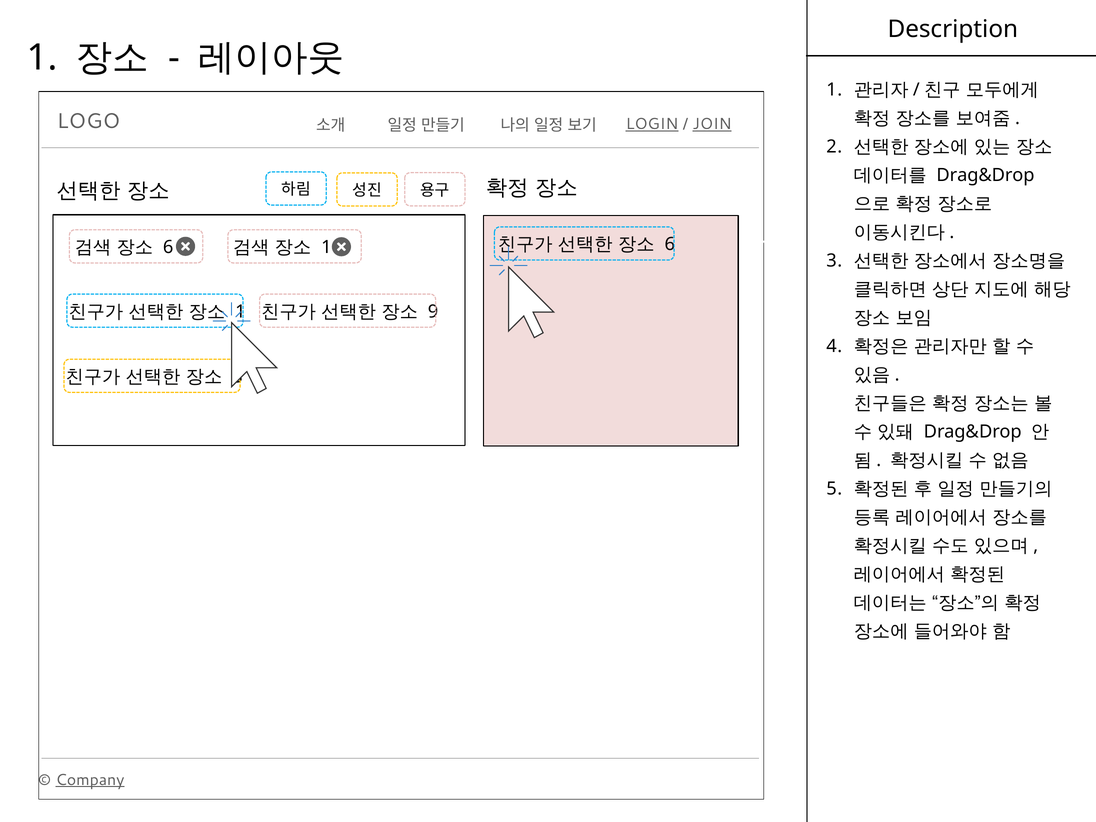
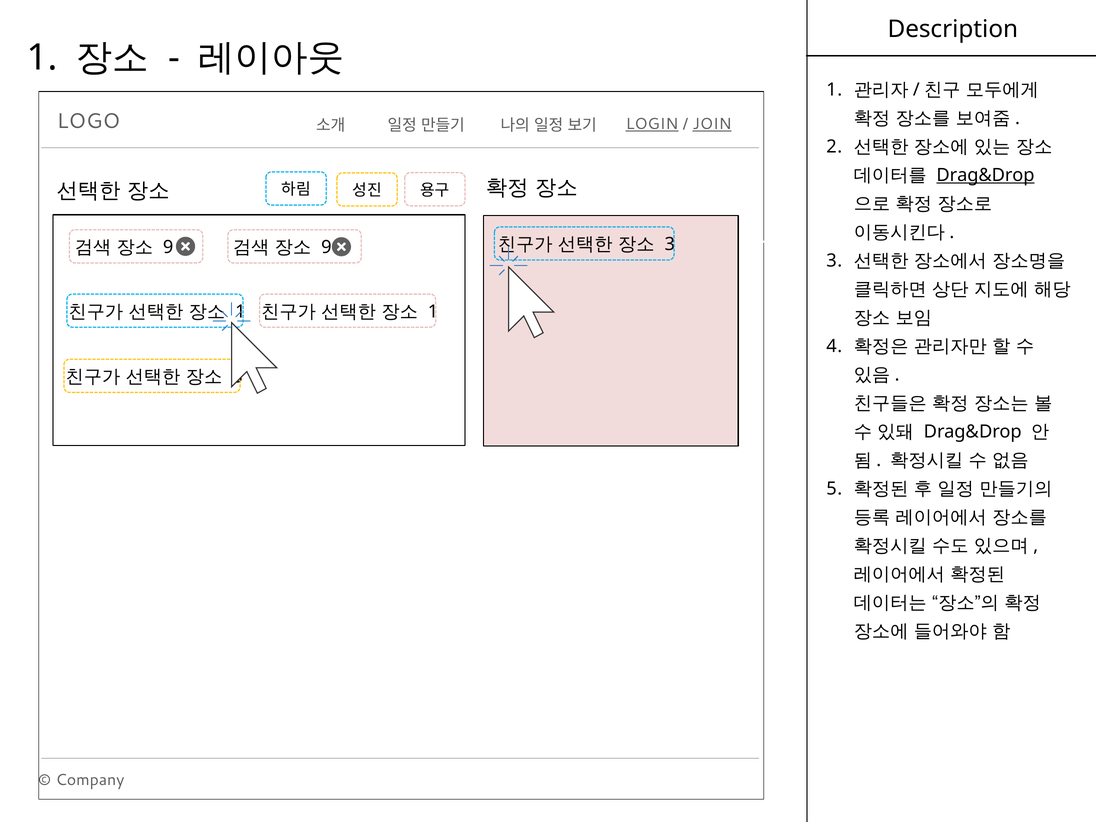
Drag&Drop underline: none -> present (985, 175)
6: 6 -> 3 (670, 244)
6: 6 -> 9 (168, 247)
1: 1 -> 9 (326, 247)
9: 9 -> 1 (433, 312)
Company underline: present -> none (90, 780)
